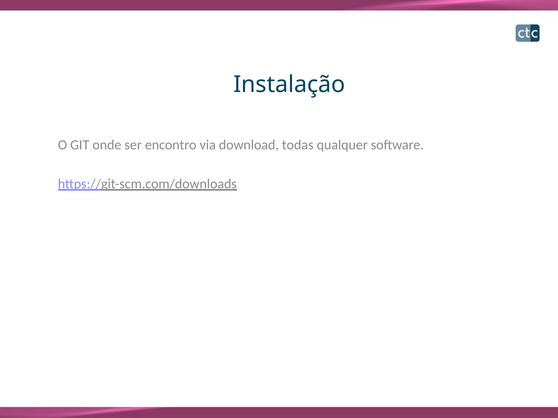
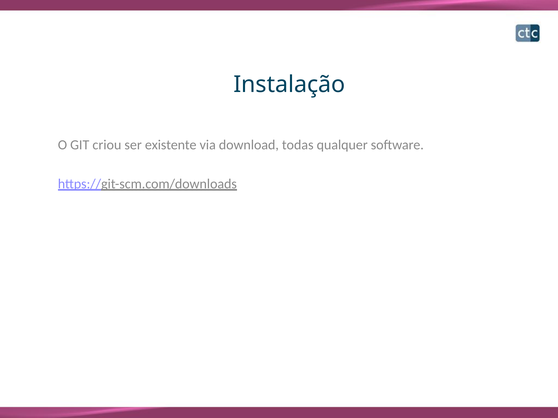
onde: onde -> criou (107, 145)
encontro: encontro -> existente (171, 145)
